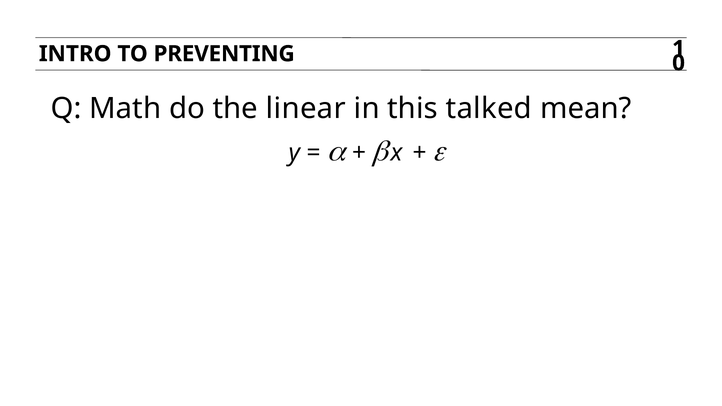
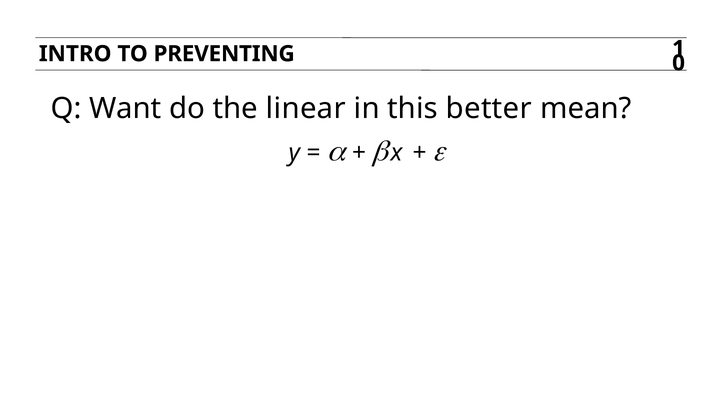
Math: Math -> Want (125, 108)
talked: talked -> better (489, 108)
